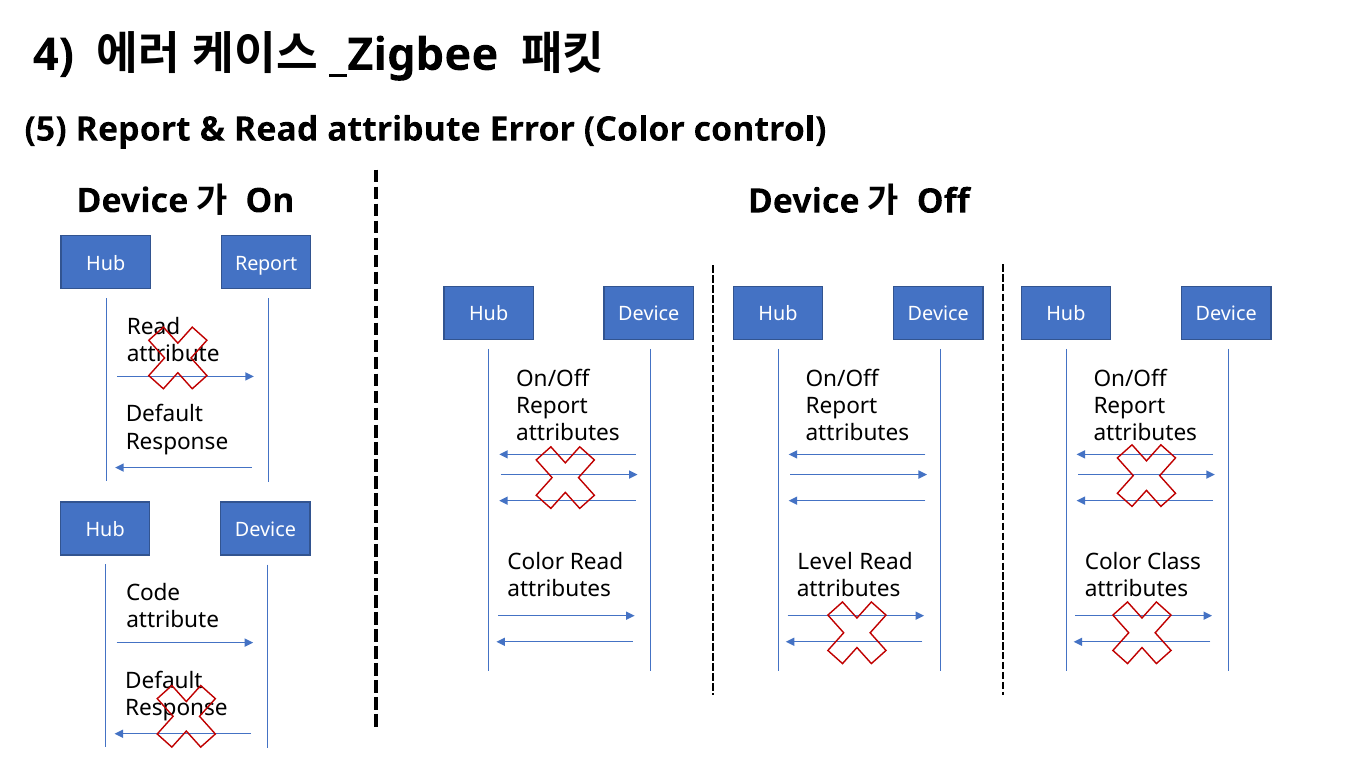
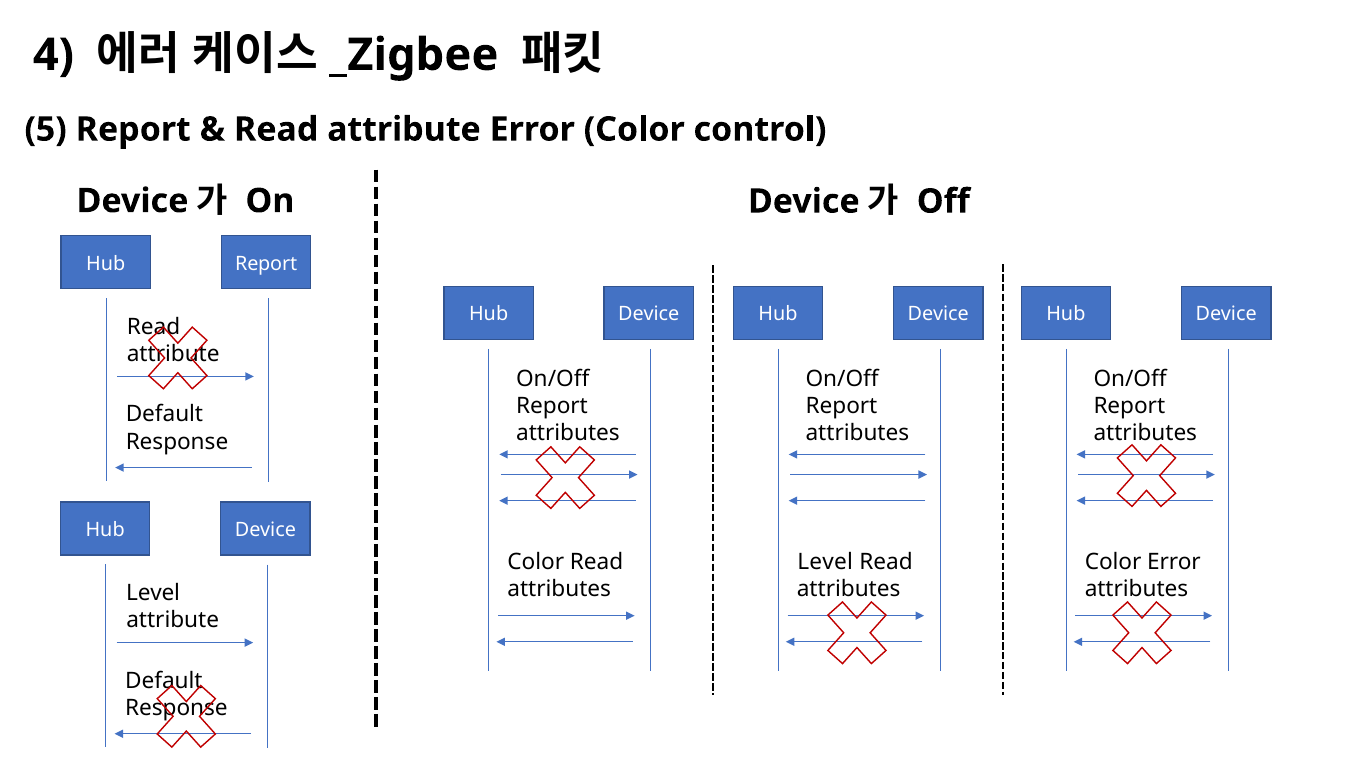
Color Class: Class -> Error (1174, 562)
Code: Code -> Level (153, 593)
